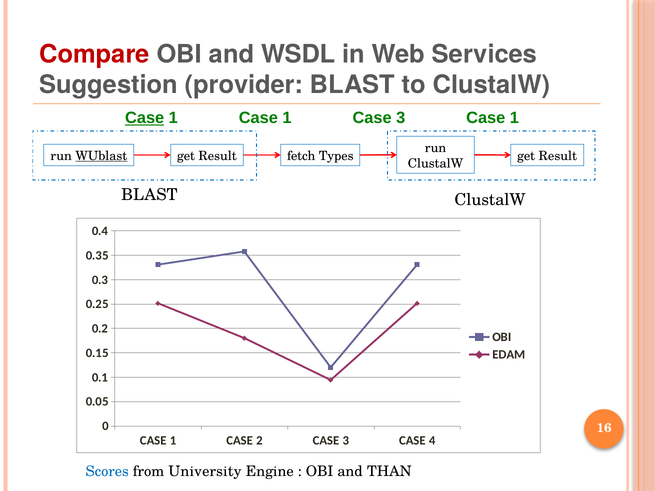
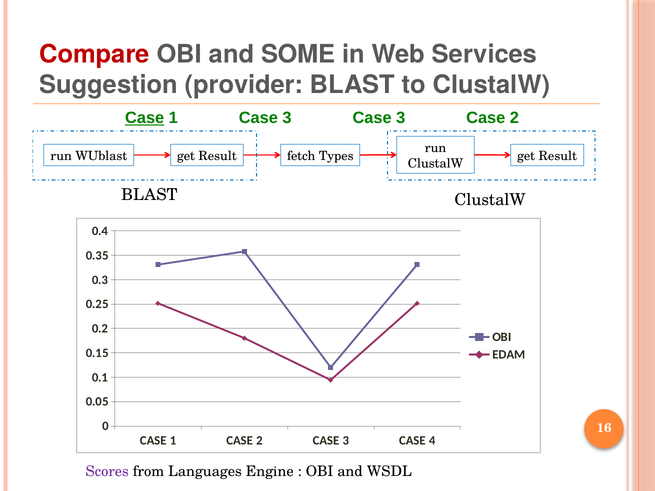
WSDL: WSDL -> SOME (298, 54)
1 Case 1: 1 -> 3 (287, 118)
3 Case 1: 1 -> 2 (514, 118)
WUblast underline: present -> none (101, 156)
Scores colour: blue -> purple (107, 471)
University: University -> Languages (205, 471)
THAN: THAN -> WSDL (389, 471)
